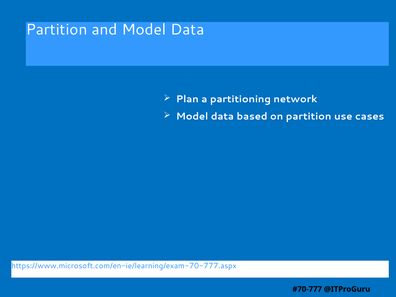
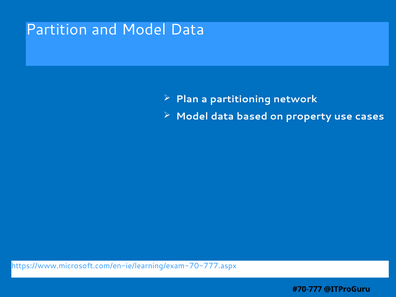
on partition: partition -> property (309, 116)
